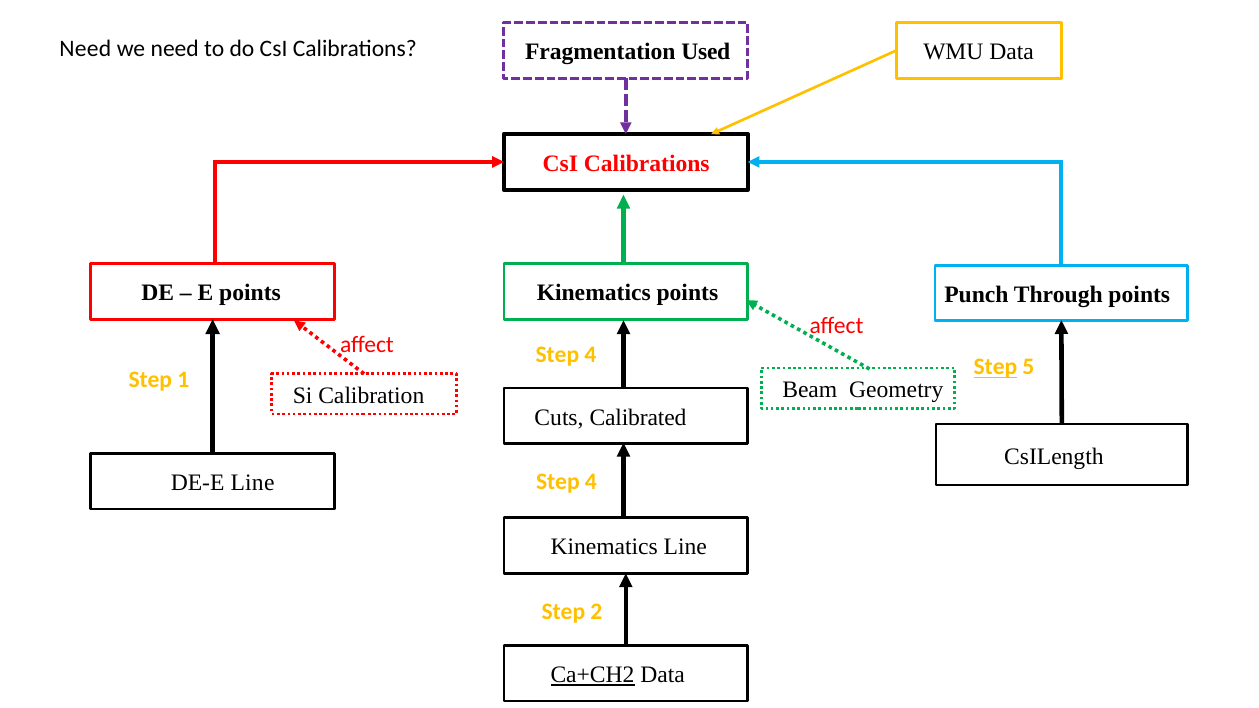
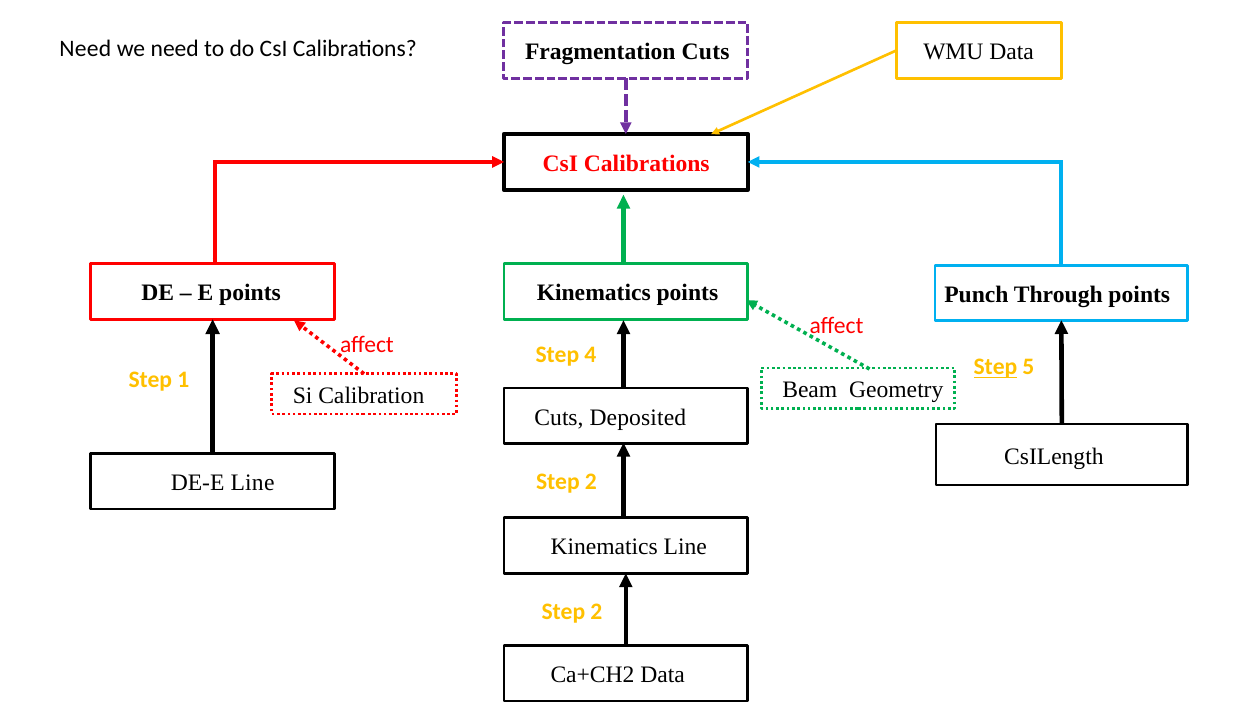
Fragmentation Used: Used -> Cuts (706, 52)
Calibrated: Calibrated -> Deposited (638, 417)
4: 4 -> 2 (591, 482)
Ca+CH2 underline: present -> none (593, 675)
